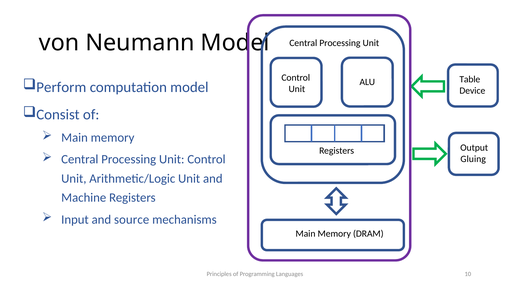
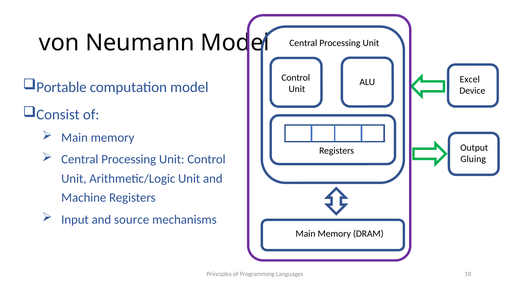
Table: Table -> Excel (470, 79)
Perform: Perform -> Portable (61, 87)
